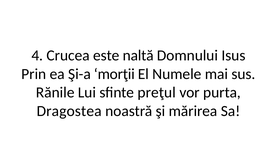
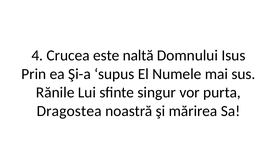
morţii: morţii -> supus (114, 74)
preţul: preţul -> singur (157, 92)
